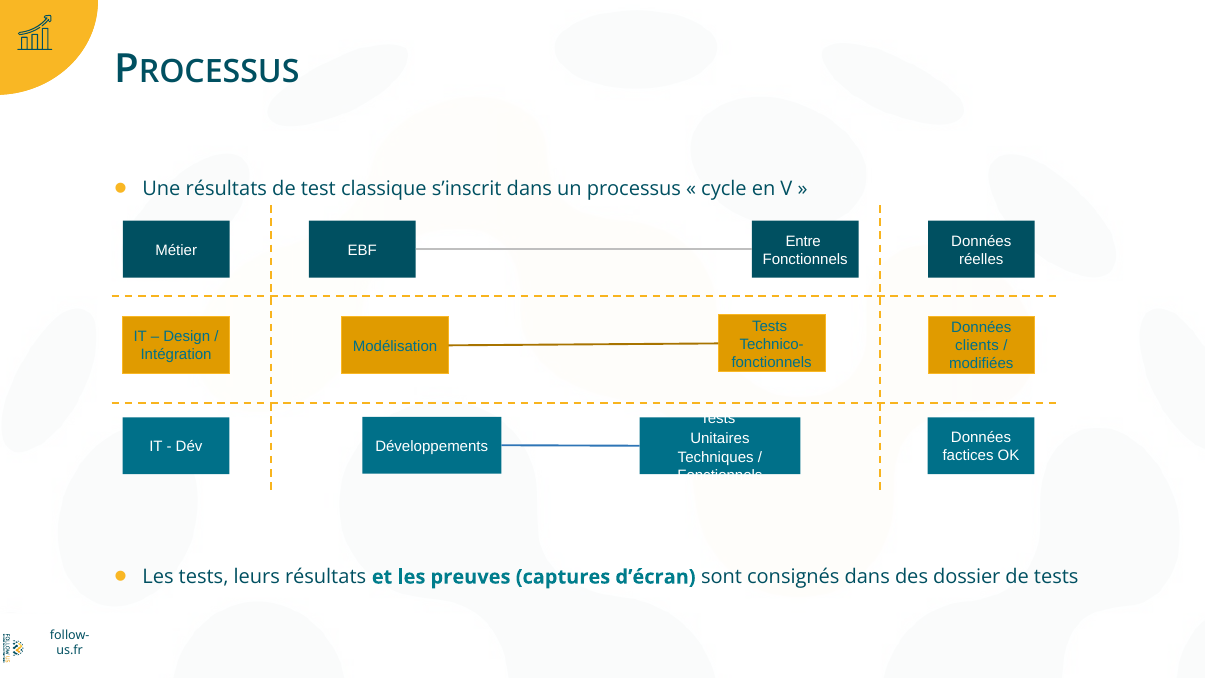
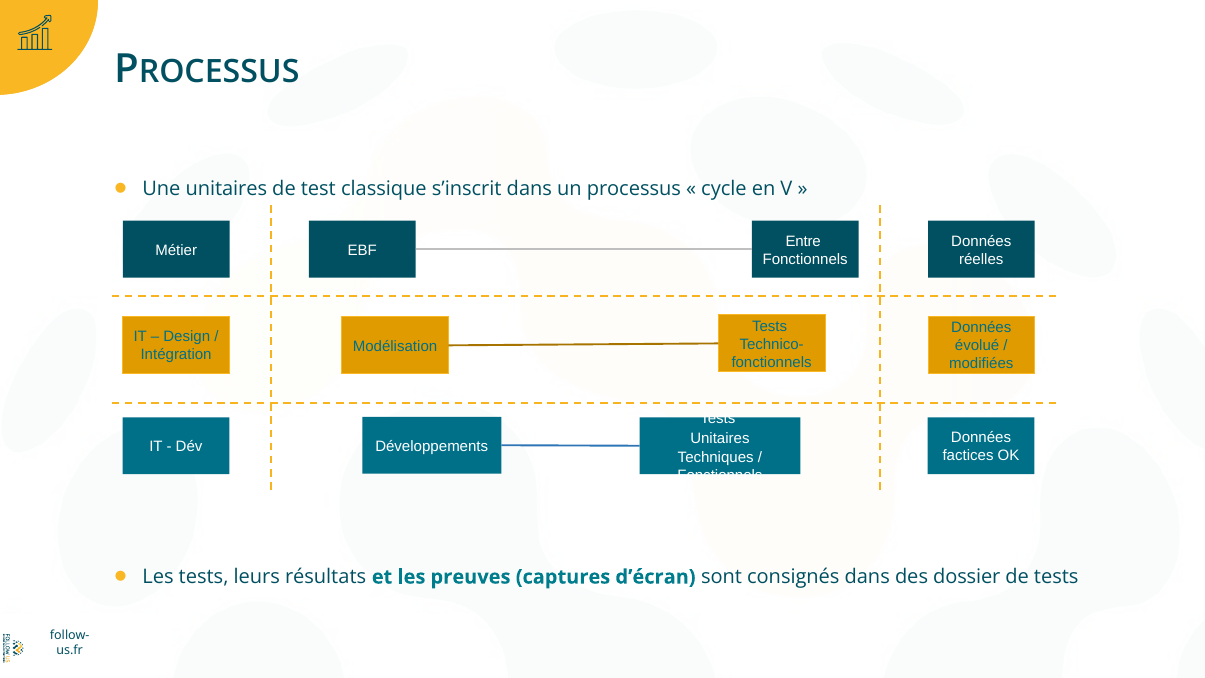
Une résultats: résultats -> unitaires (226, 189)
clients: clients -> évolué (977, 346)
